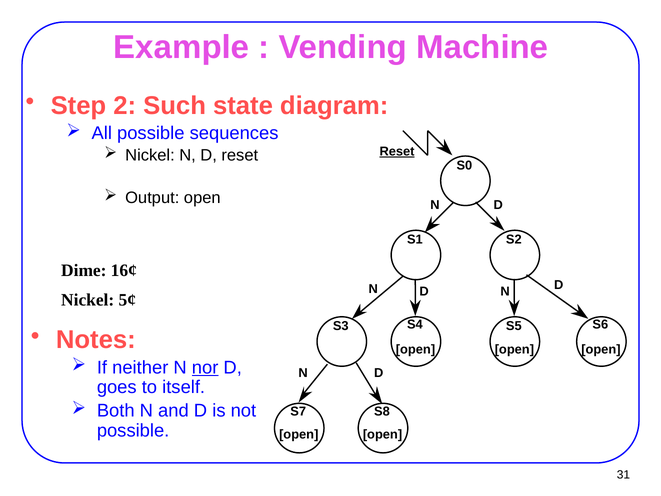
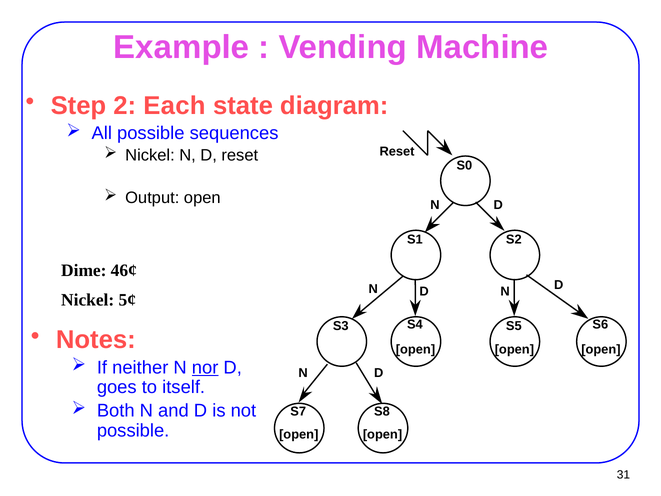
Such: Such -> Each (174, 106)
Reset underline: present -> none (397, 151)
16¢: 16¢ -> 46¢ (124, 270)
